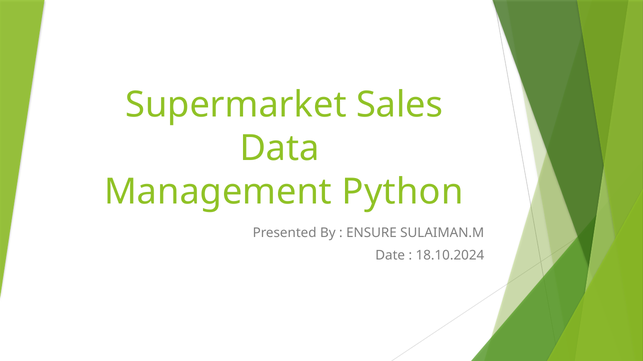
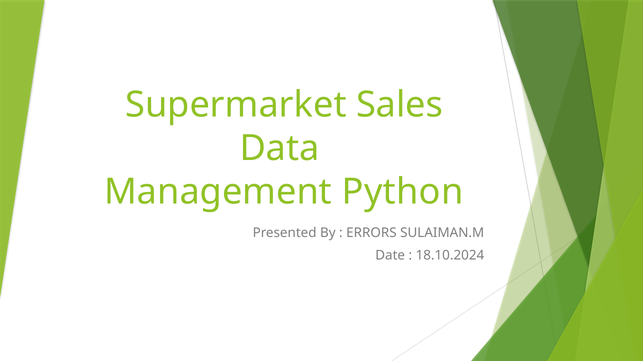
ENSURE: ENSURE -> ERRORS (371, 233)
